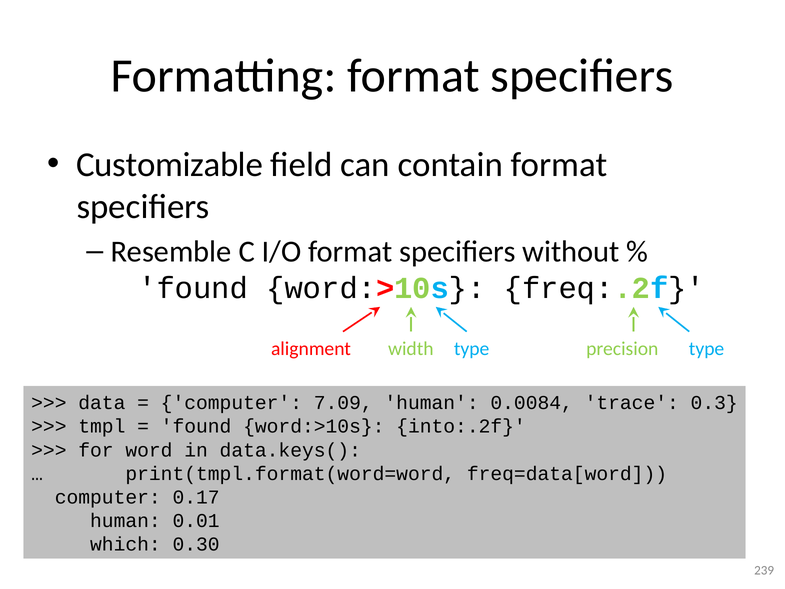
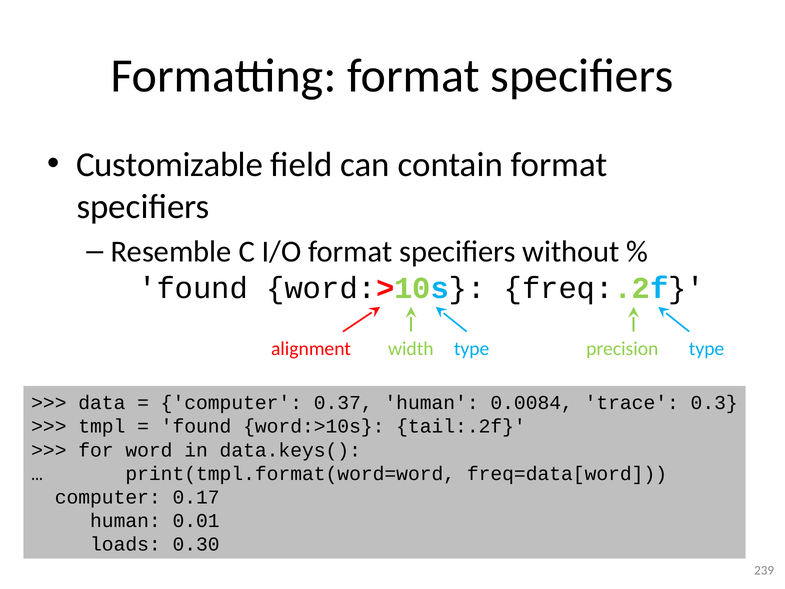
7.09: 7.09 -> 0.37 (343, 403)
into:.2f: into:.2f -> tail:.2f (461, 426)
which: which -> loads (125, 544)
